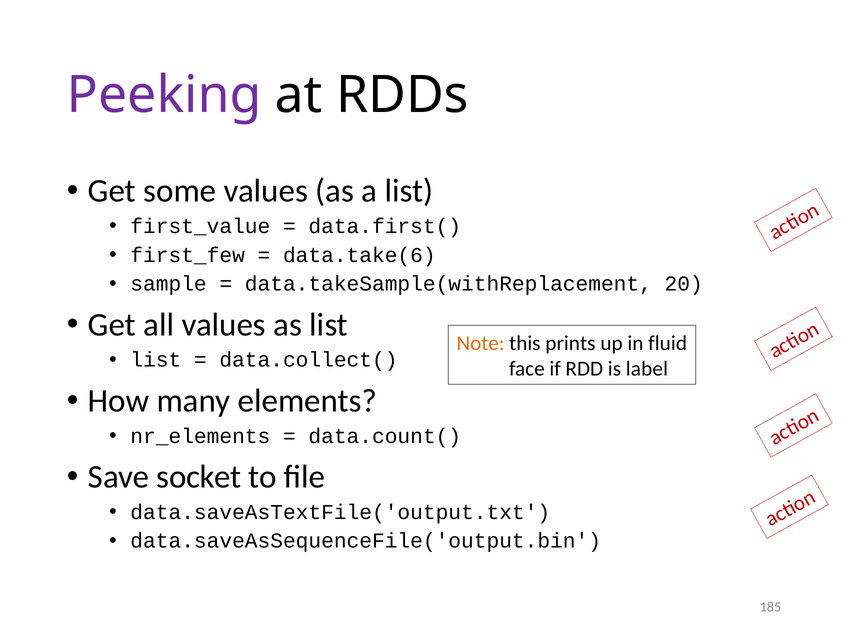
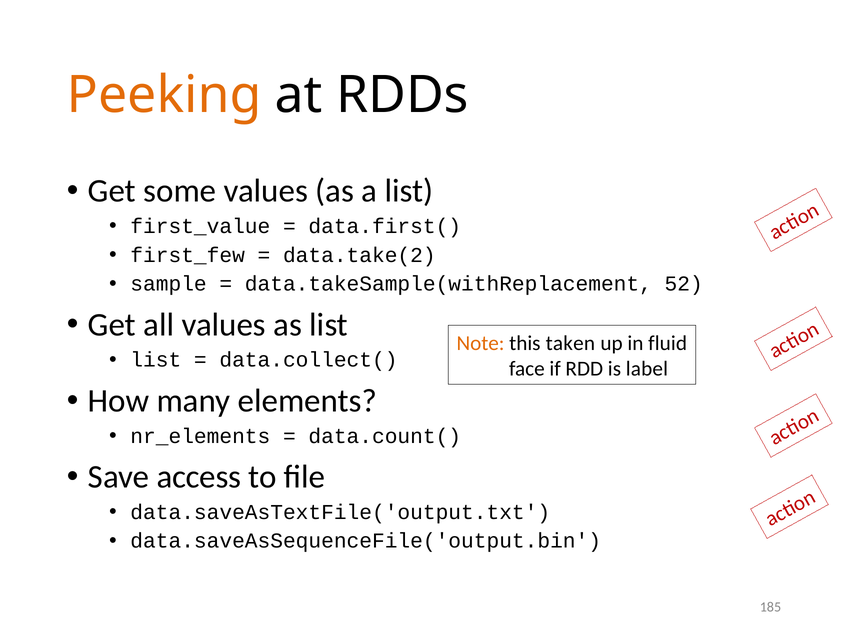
Peeking colour: purple -> orange (164, 95)
data.take(6: data.take(6 -> data.take(2 (359, 255)
20: 20 -> 52 (684, 284)
prints: prints -> taken (570, 343)
socket: socket -> access (199, 477)
